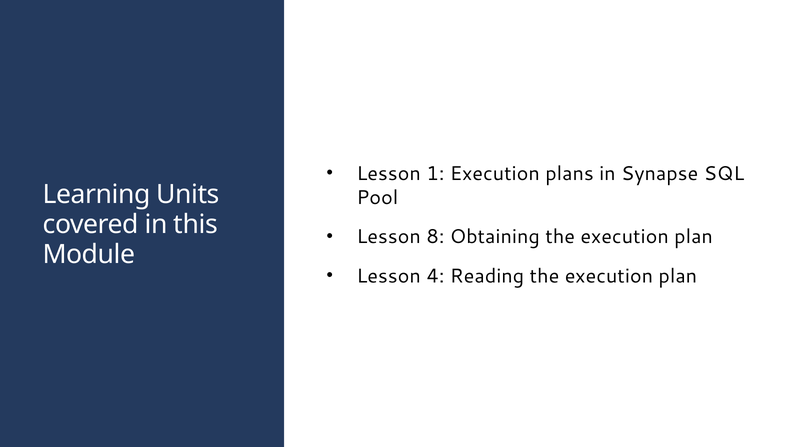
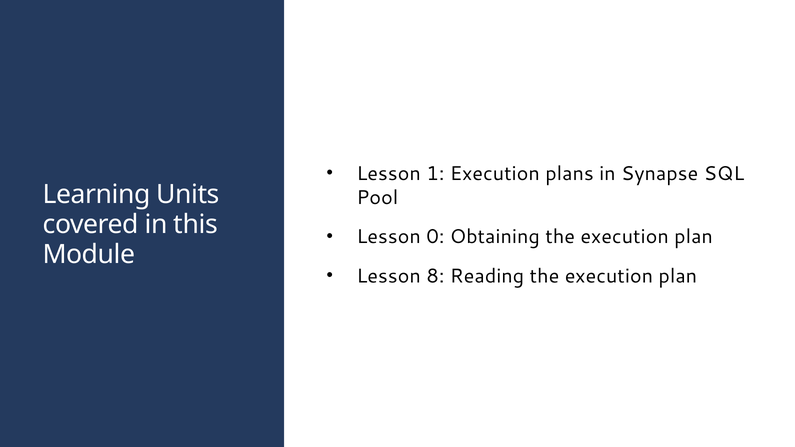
8: 8 -> 0 (435, 237)
4: 4 -> 8 (435, 276)
